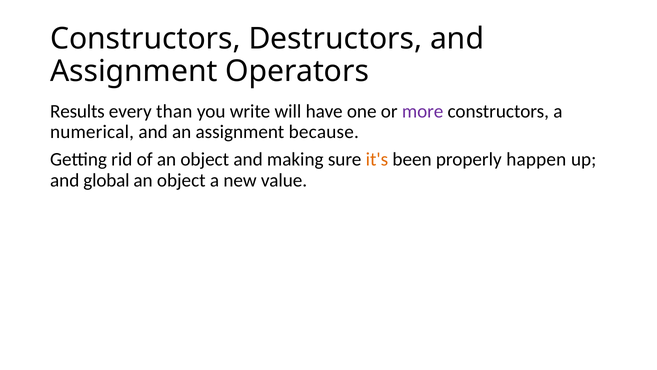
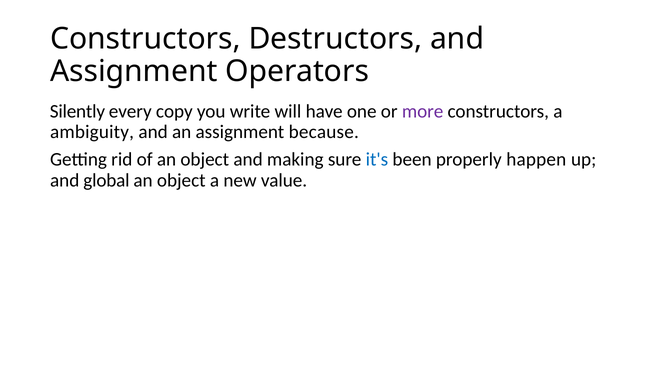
Results: Results -> Silently (77, 111)
than: than -> copy (174, 111)
numerical: numerical -> ambiguity (92, 132)
it's colour: orange -> blue (377, 159)
